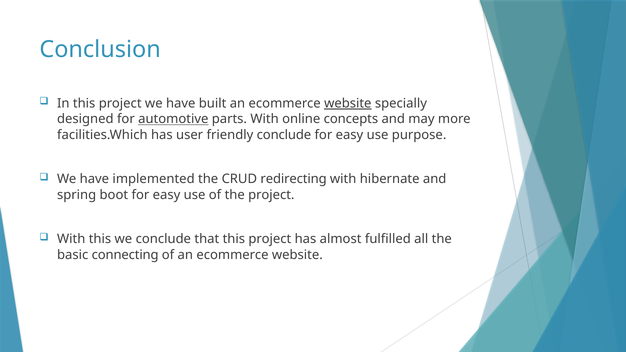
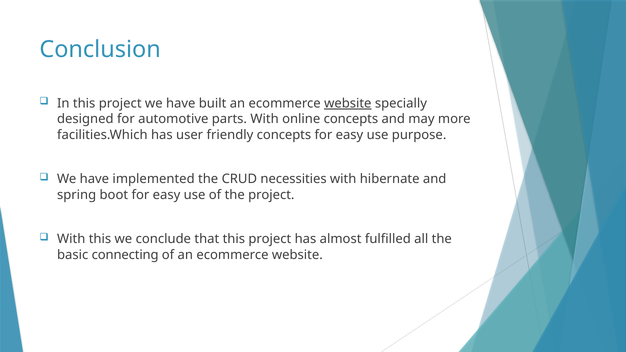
automotive underline: present -> none (173, 119)
friendly conclude: conclude -> concepts (284, 135)
redirecting: redirecting -> necessities (294, 179)
